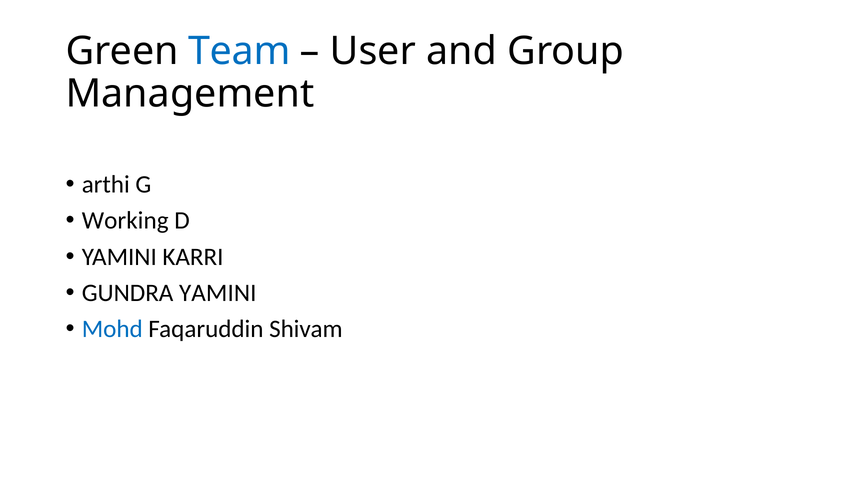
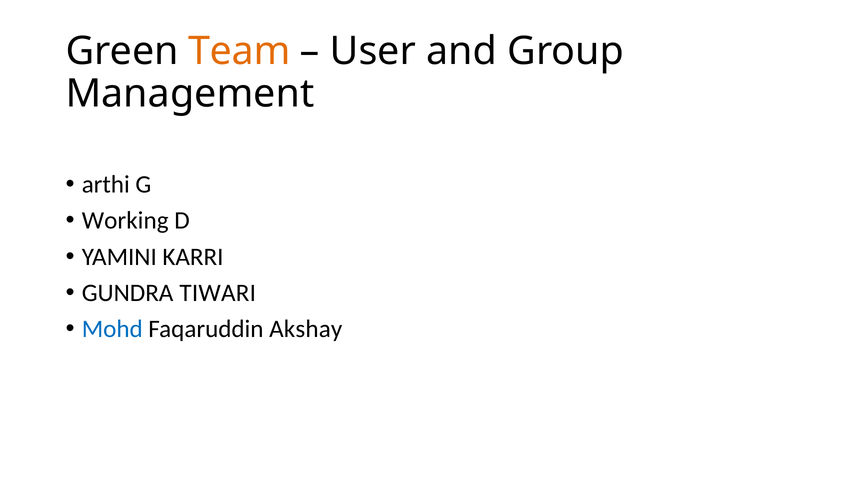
Team colour: blue -> orange (239, 51)
GUNDRA YAMINI: YAMINI -> TIWARI (218, 293)
Shivam: Shivam -> Akshay (306, 329)
